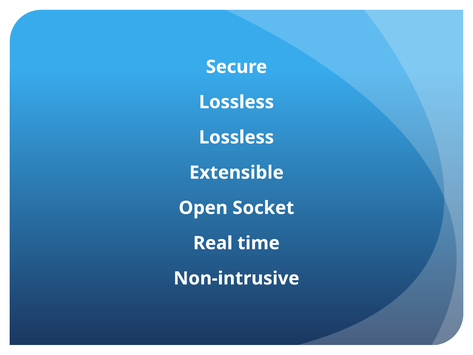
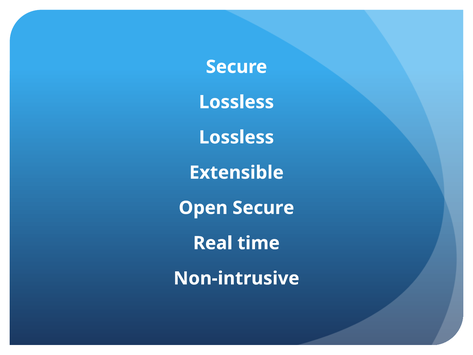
Open Socket: Socket -> Secure (263, 208)
